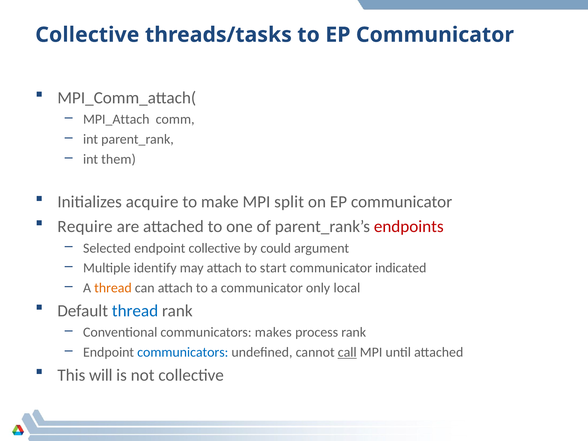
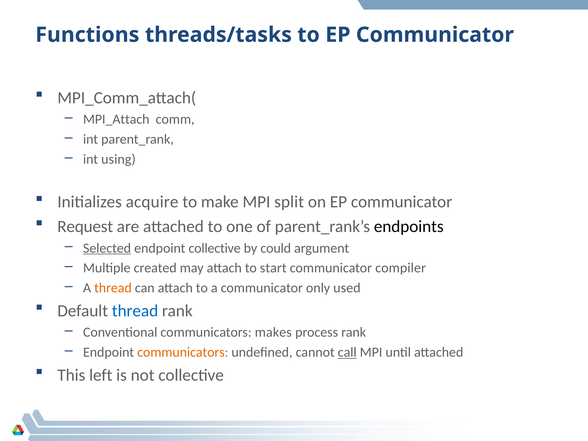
Collective: Collective -> Functions (87, 35)
them: them -> using (118, 159)
Require: Require -> Request (85, 226)
endpoints colour: red -> black (409, 226)
Selected underline: none -> present (107, 248)
identify: identify -> created (155, 268)
indicated: indicated -> compiler (401, 268)
local: local -> used (347, 288)
communicators colour: blue -> orange (183, 352)
will: will -> left (101, 375)
